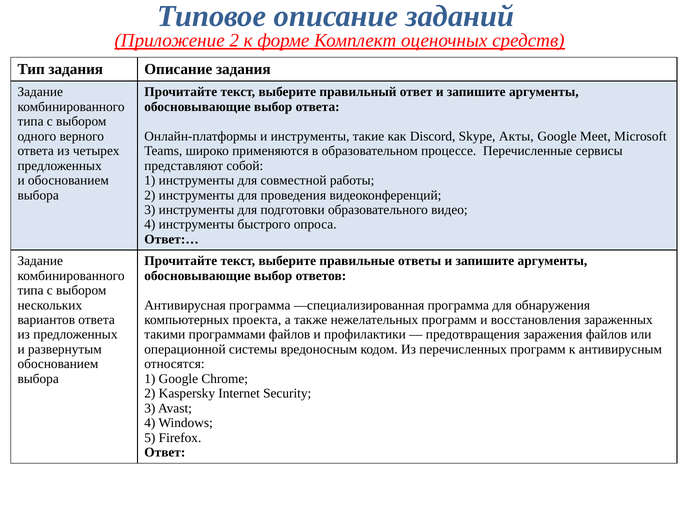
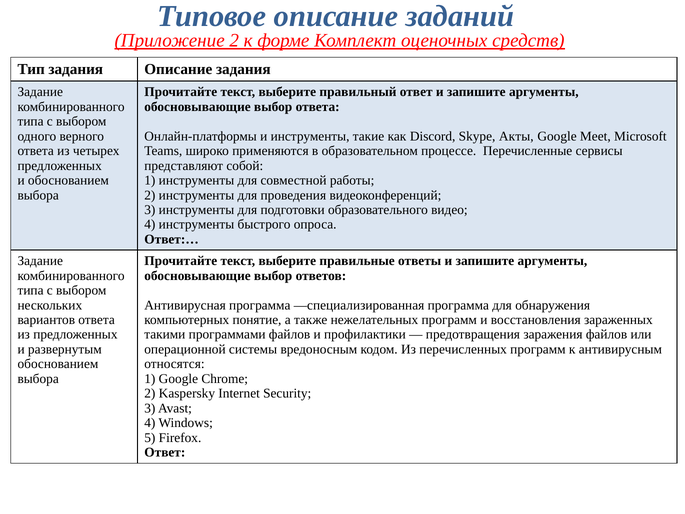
проекта: проекта -> понятие (257, 320)
